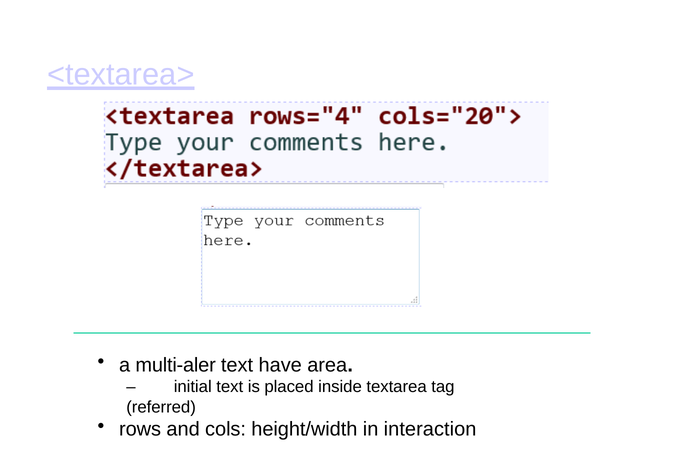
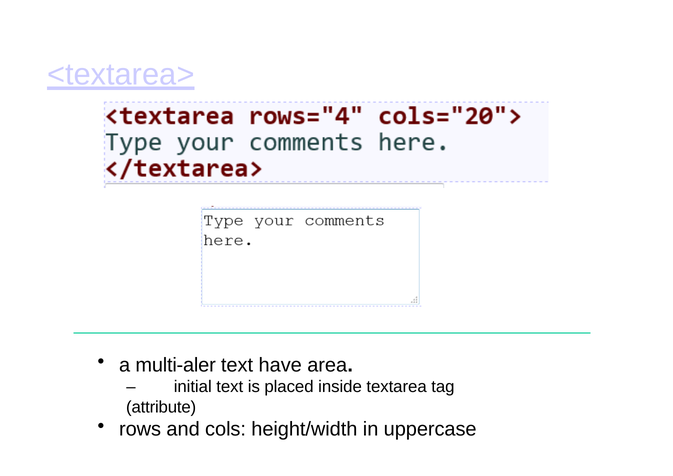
referred: referred -> attribute (161, 407)
interaction: interaction -> uppercase (430, 429)
